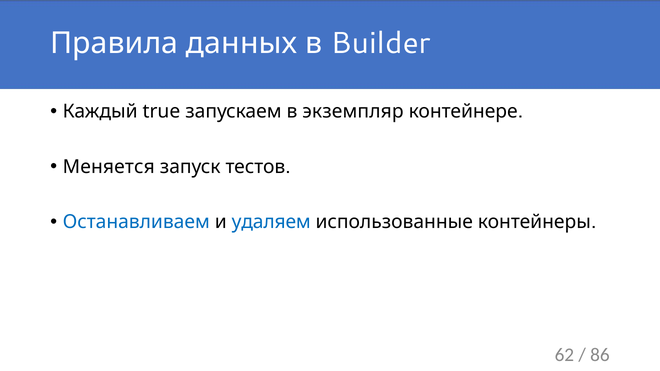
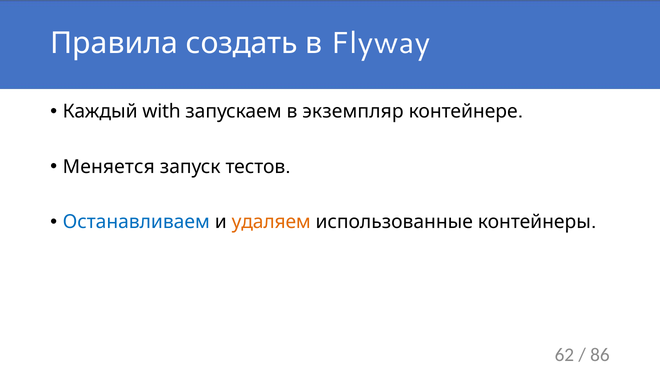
данных: данных -> создать (242, 43)
Builder: Builder -> Flyway (381, 43)
true: true -> with (162, 112)
удаляем colour: blue -> orange (271, 222)
